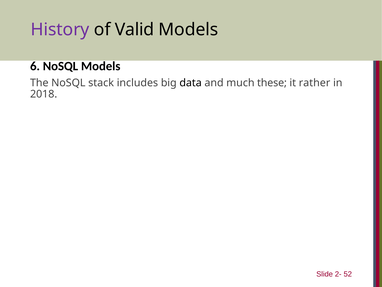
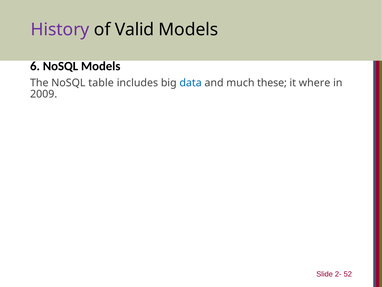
stack: stack -> table (101, 83)
data colour: black -> blue (191, 83)
rather: rather -> where (315, 83)
2018: 2018 -> 2009 (44, 94)
